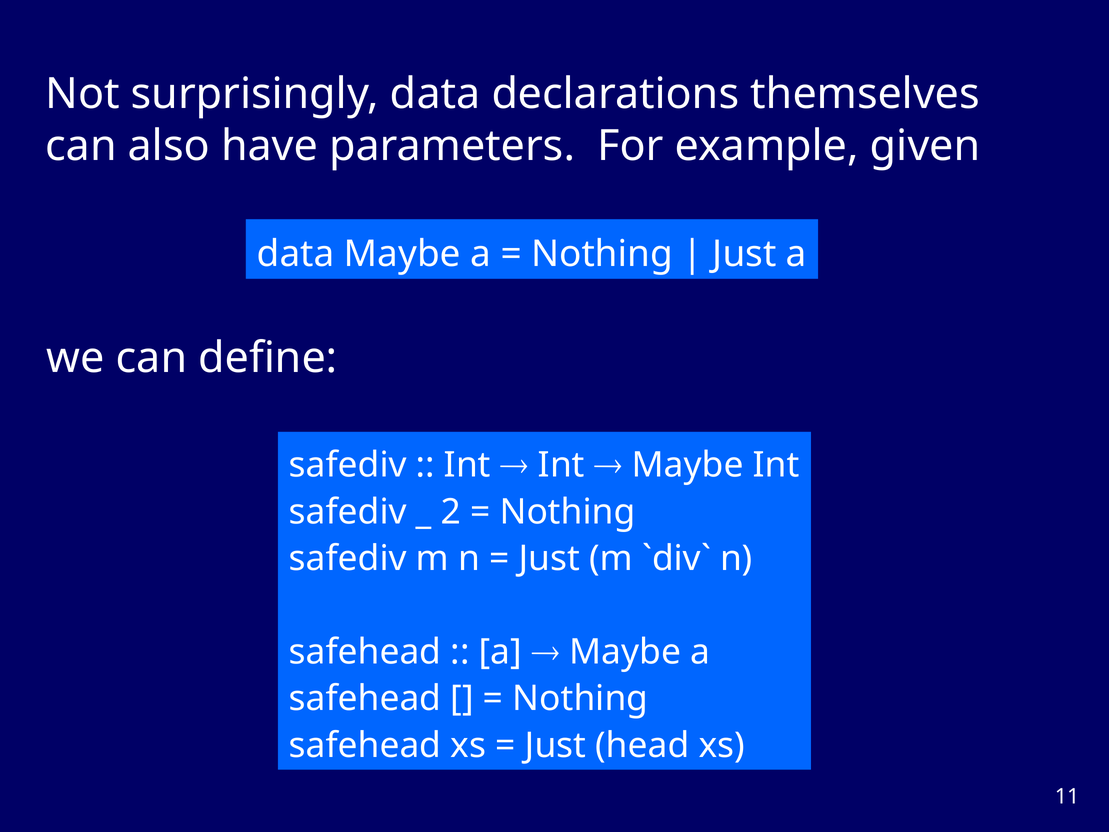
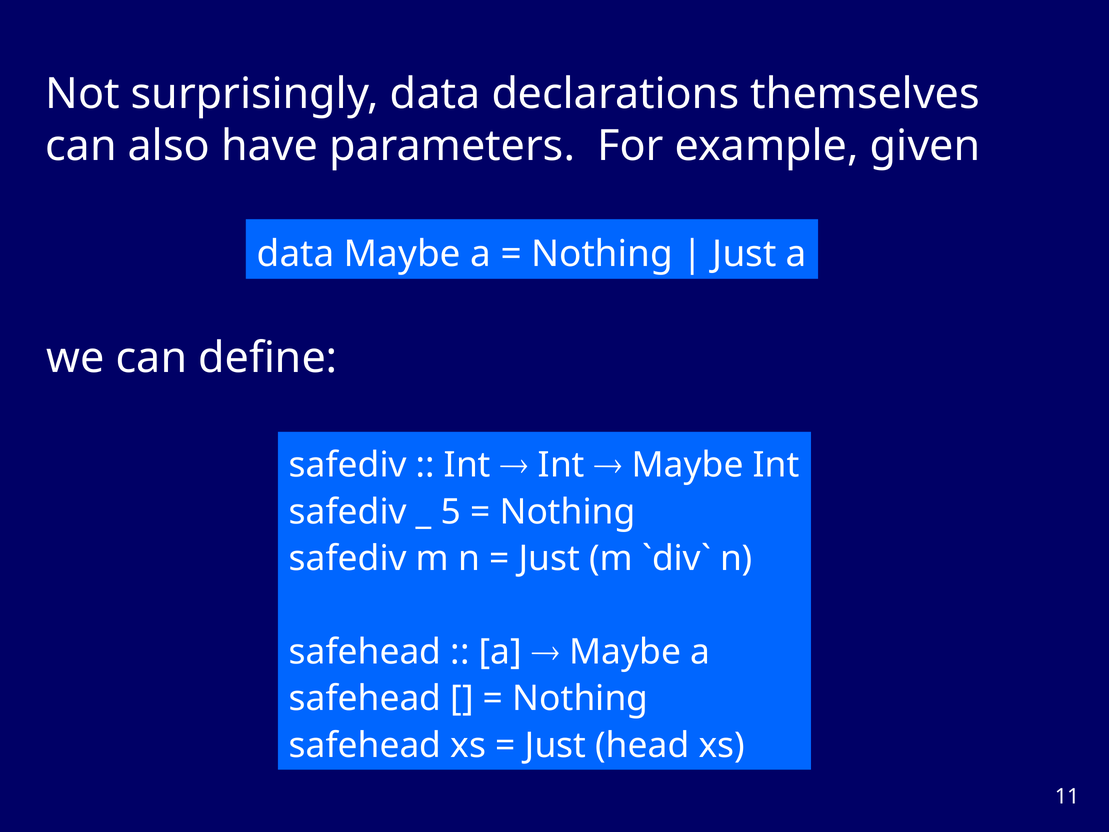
2: 2 -> 5 (451, 512)
